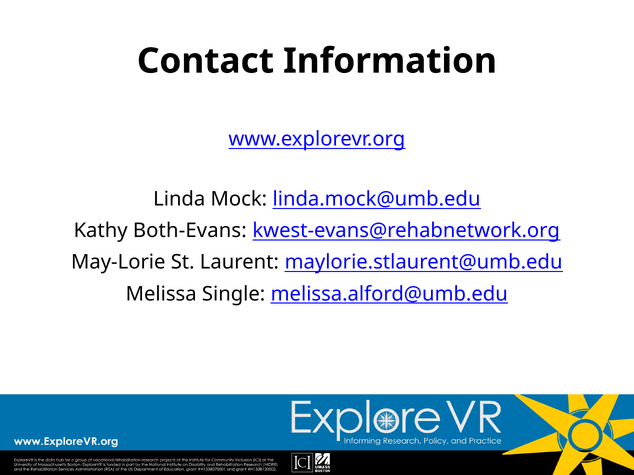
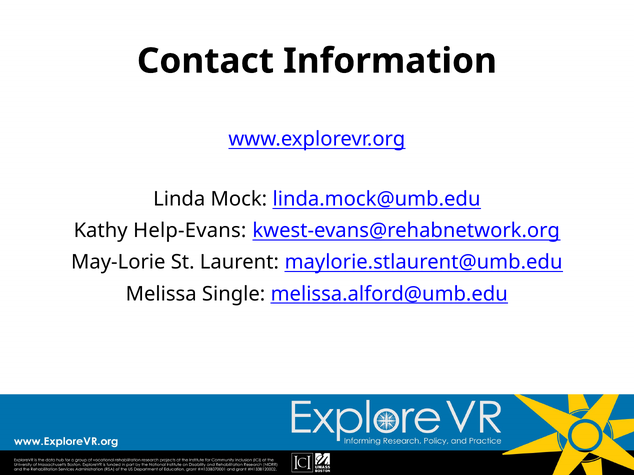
Both-Evans: Both-Evans -> Help-Evans (190, 231)
